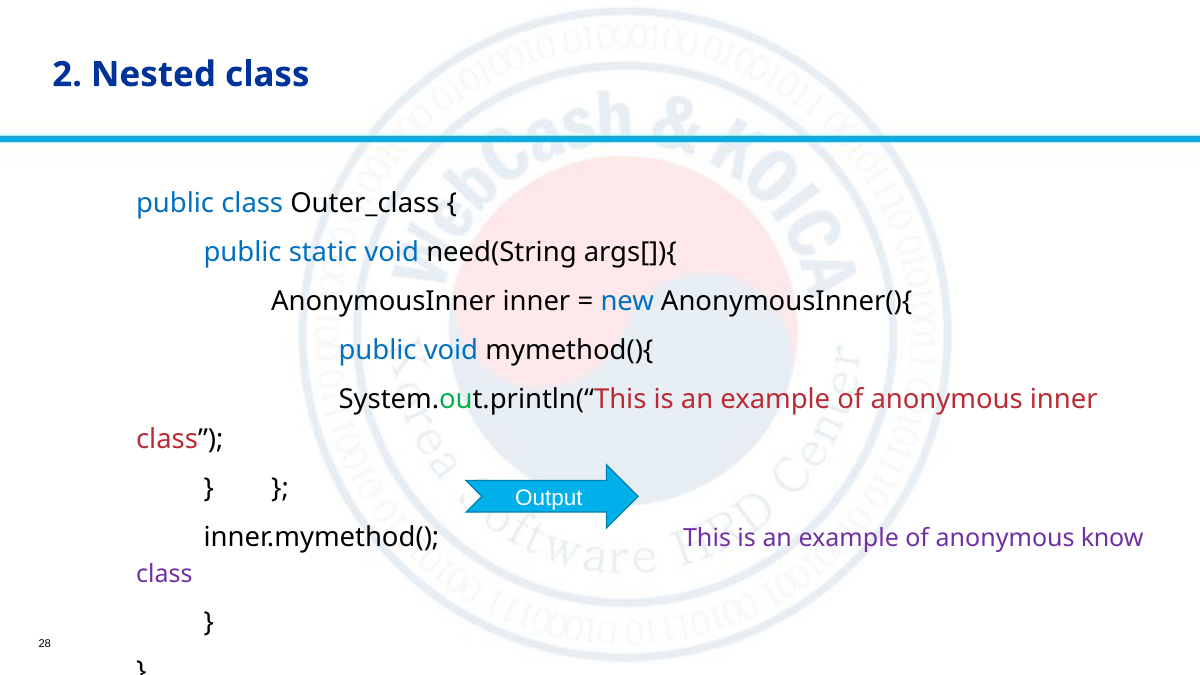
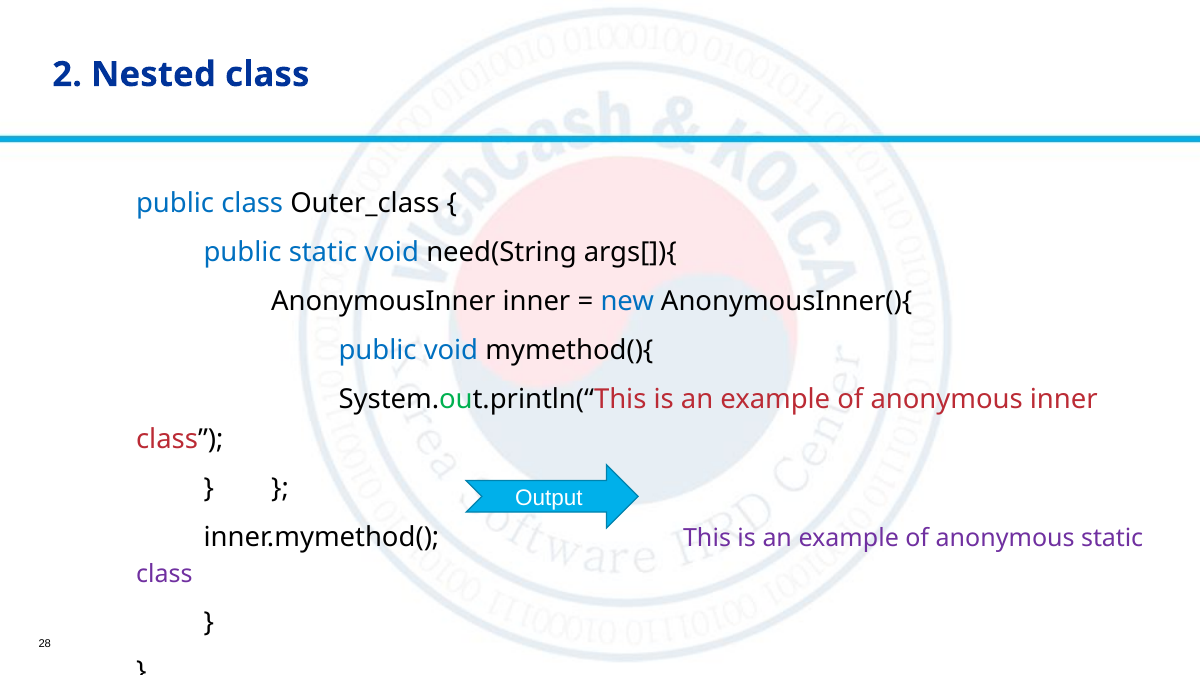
anonymous know: know -> static (1112, 538)
